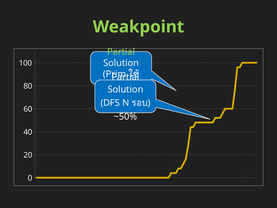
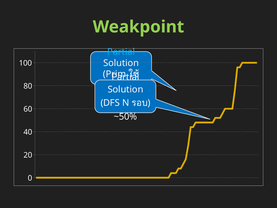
Partial colour: light green -> light blue (121, 52)
